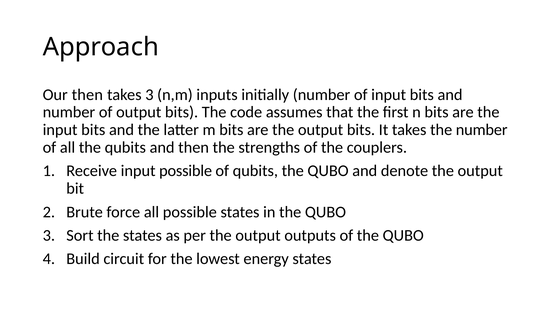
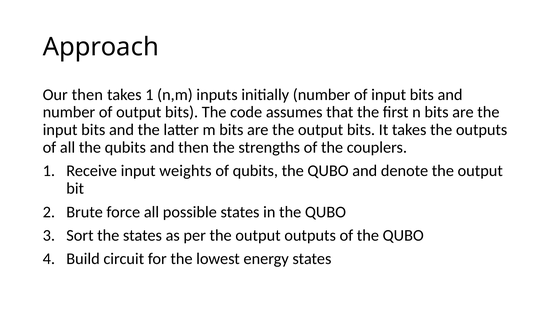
takes 3: 3 -> 1 (149, 95)
the number: number -> outputs (482, 130)
input possible: possible -> weights (185, 171)
